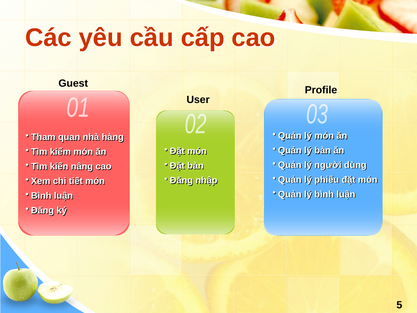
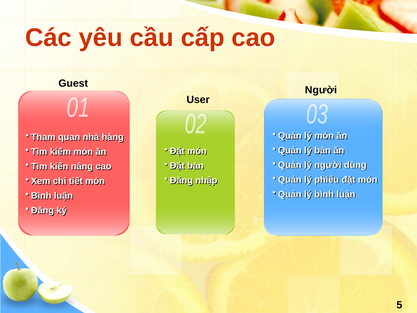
Profile: Profile -> Người (321, 90)
